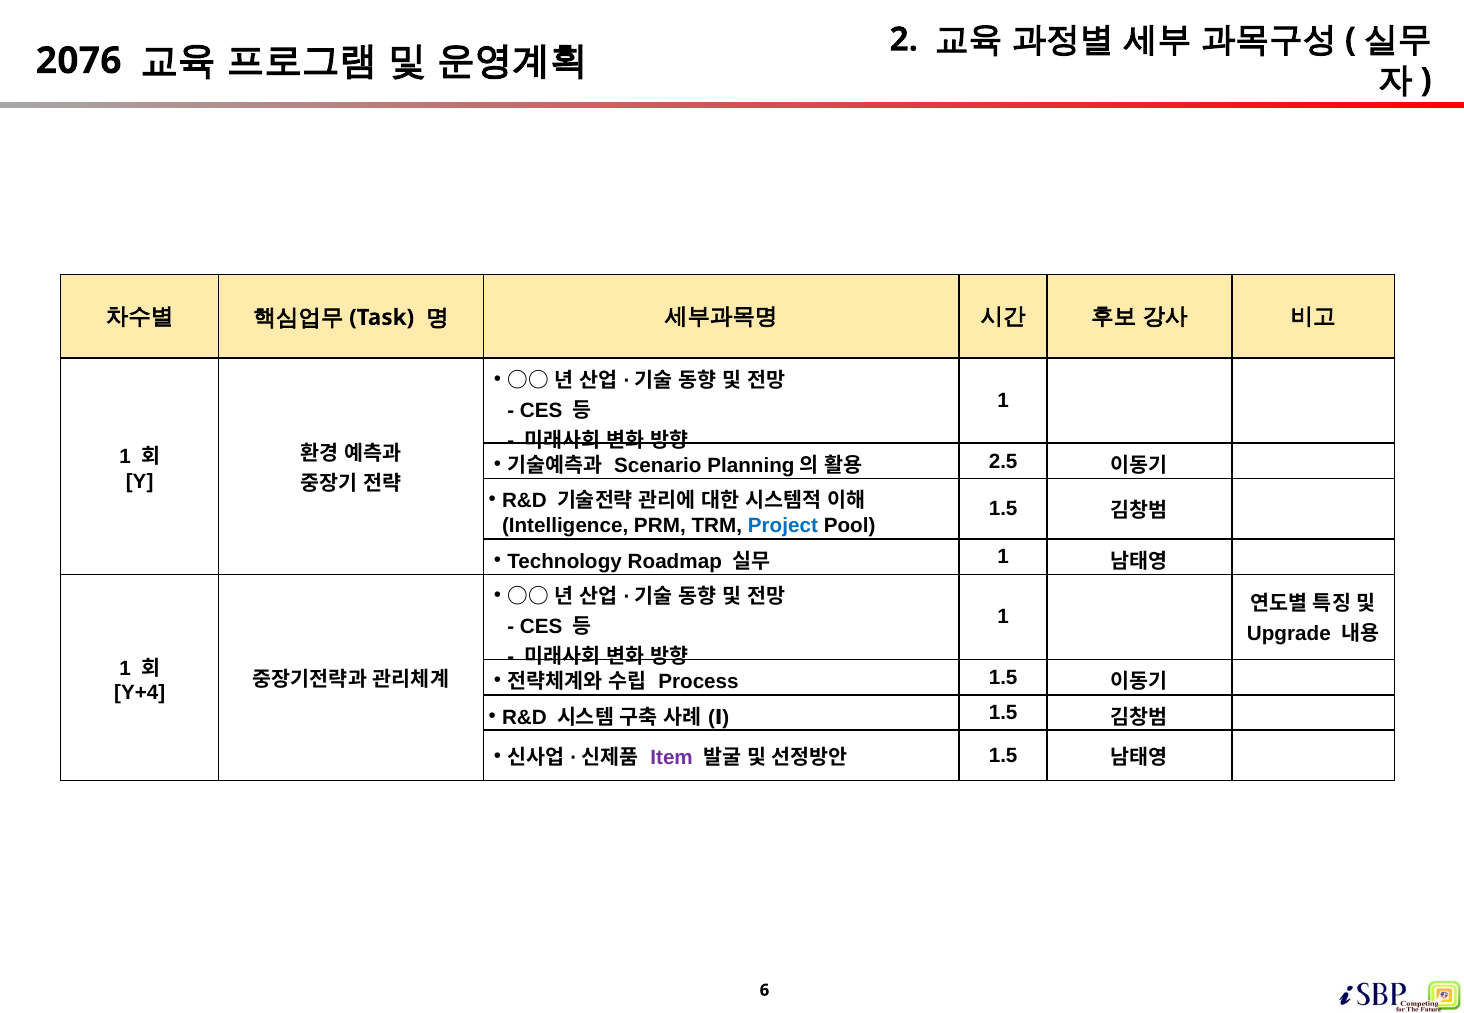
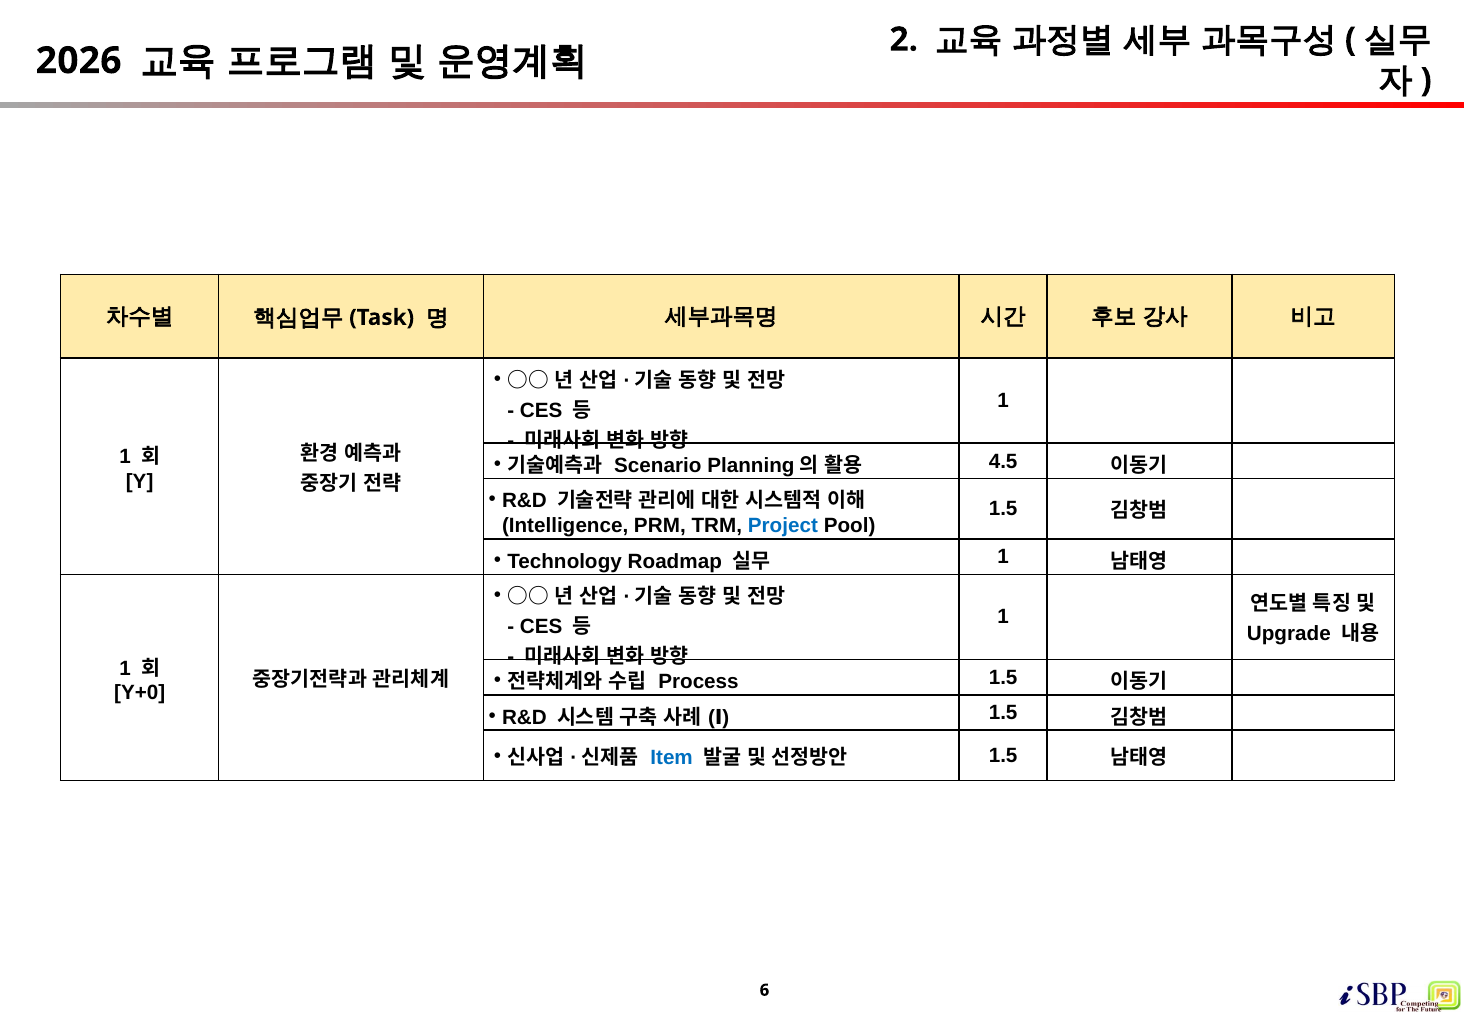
2076: 2076 -> 2026 (79, 61)
2.5: 2.5 -> 4.5 (1003, 461)
Y+4: Y+4 -> Y+0 (140, 693)
Item colour: purple -> blue (672, 758)
